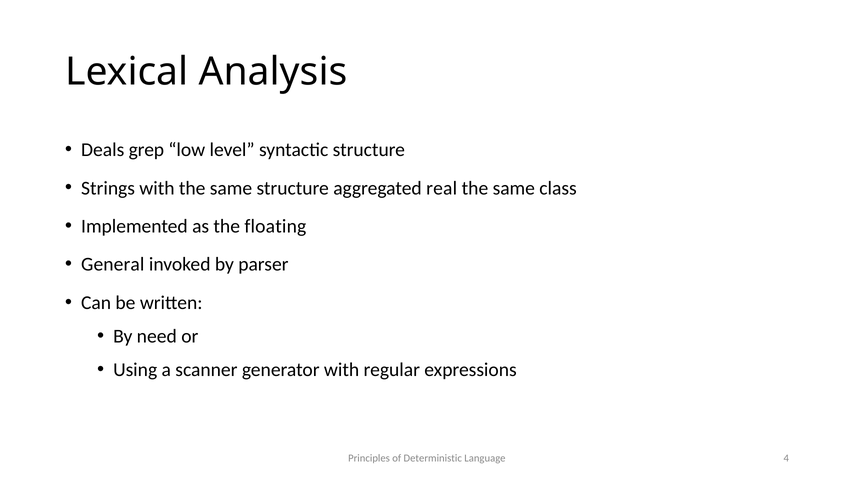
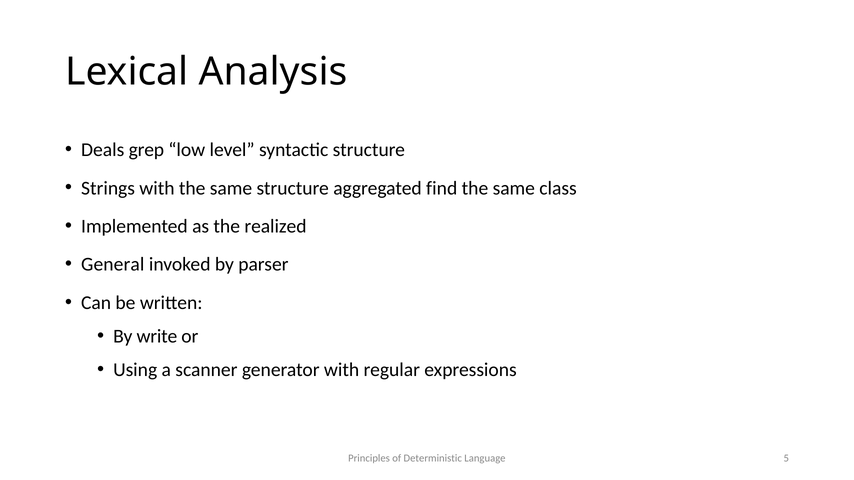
real: real -> find (442, 188)
floating: floating -> realized (275, 226)
need: need -> write (157, 337)
4: 4 -> 5 (786, 459)
